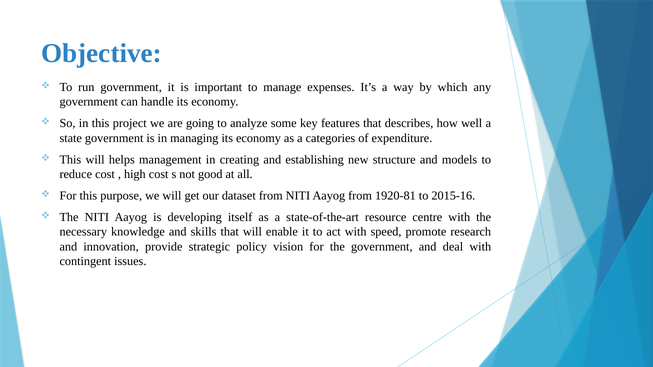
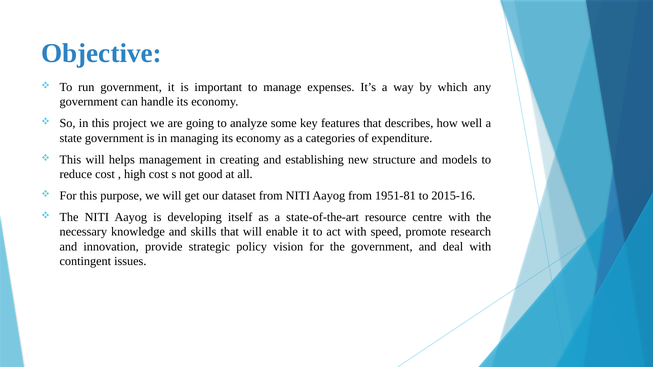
1920-81: 1920-81 -> 1951-81 (395, 196)
